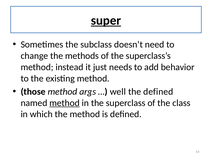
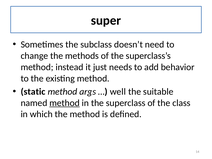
super underline: present -> none (106, 21)
those: those -> static (33, 92)
the defined: defined -> suitable (158, 92)
